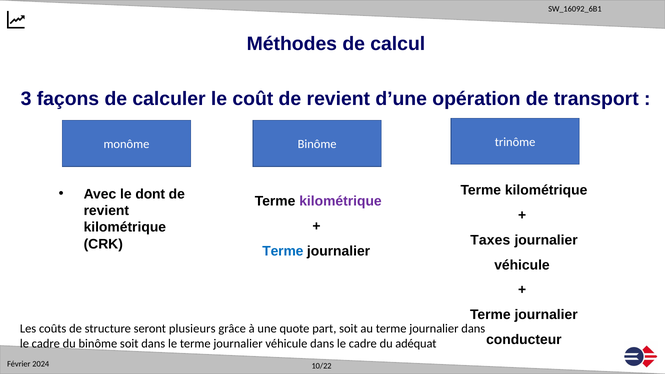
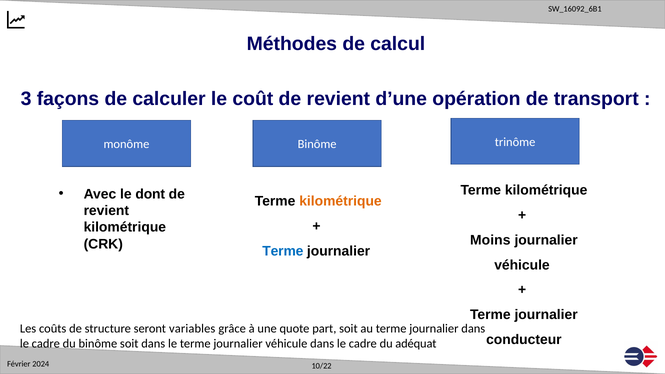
kilométrique colour: purple -> orange (340, 201)
Taxes: Taxes -> Moins (490, 240)
plusieurs: plusieurs -> variables (192, 329)
